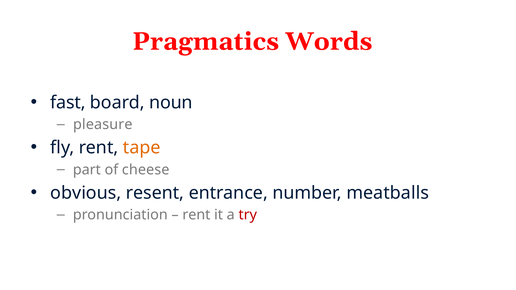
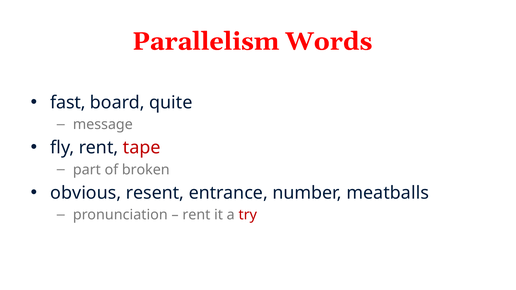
Pragmatics: Pragmatics -> Parallelism (206, 41)
noun: noun -> quite (171, 103)
pleasure: pleasure -> message (103, 125)
tape colour: orange -> red (142, 148)
cheese: cheese -> broken (146, 170)
